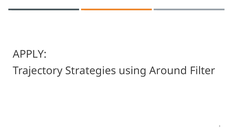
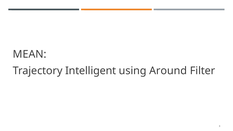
APPLY: APPLY -> MEAN (30, 54)
Strategies: Strategies -> Intelligent (91, 71)
